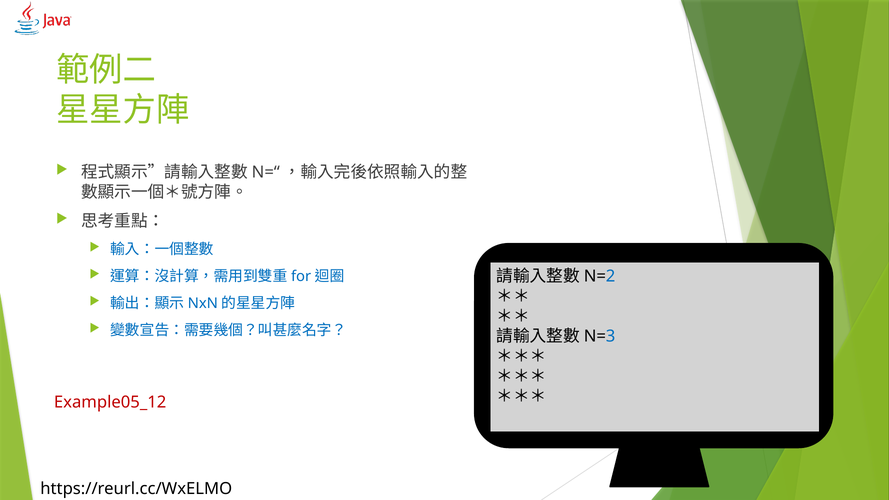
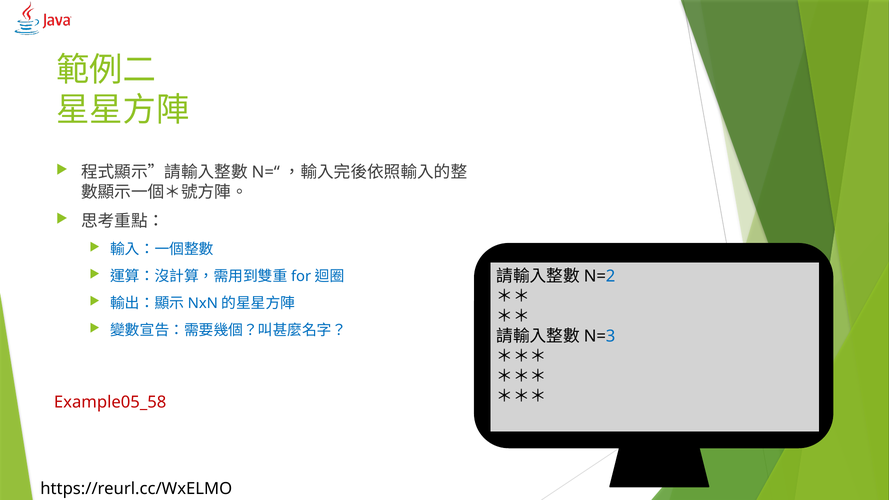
Example05_12: Example05_12 -> Example05_58 (110, 402)
